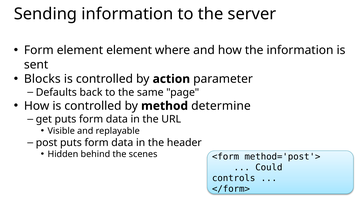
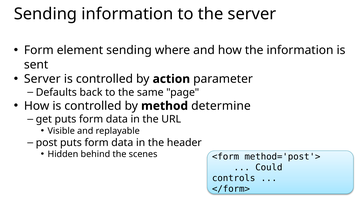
element element: element -> sending (129, 50)
Blocks: Blocks -> Server (42, 79)
